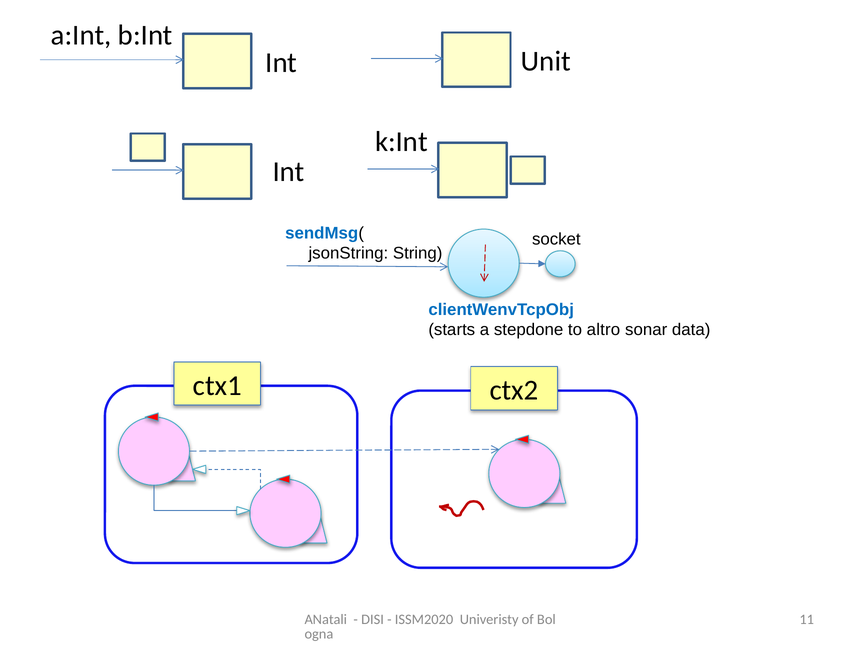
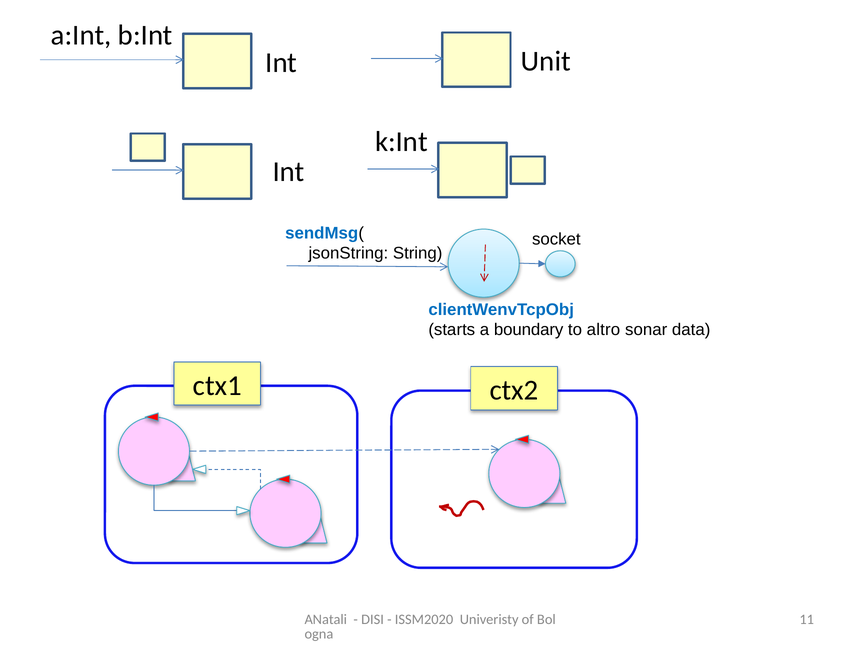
stepdone: stepdone -> boundary (529, 330)
